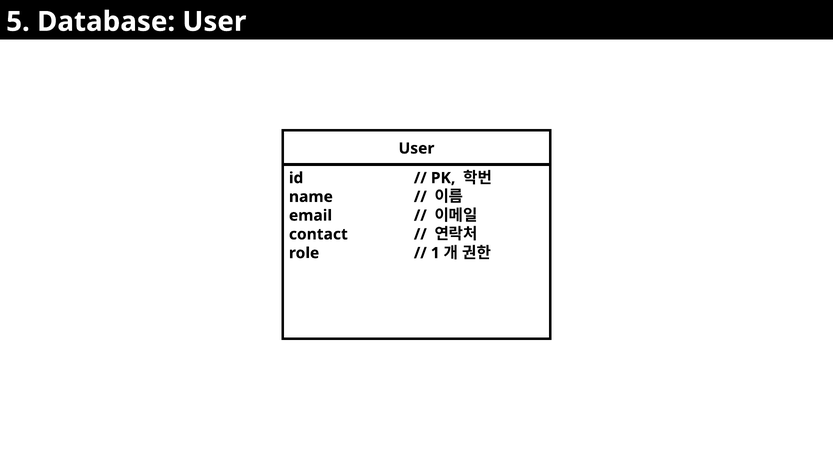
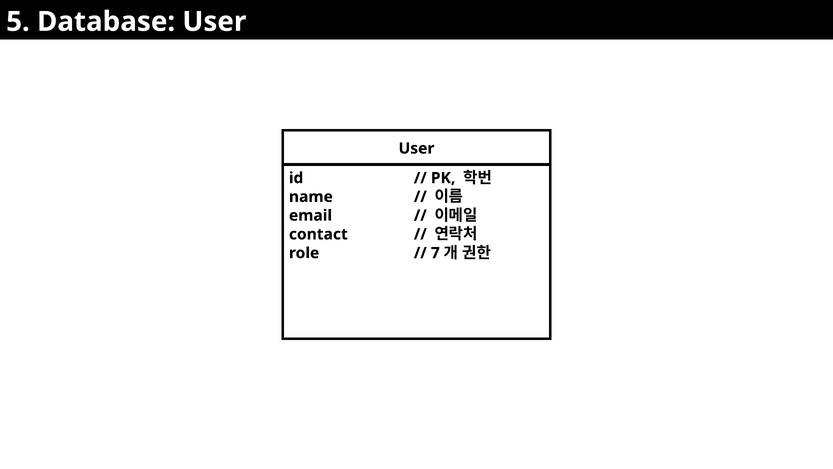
1: 1 -> 7 (435, 253)
